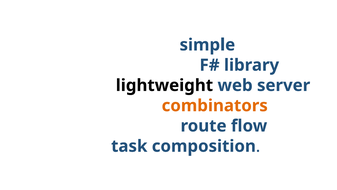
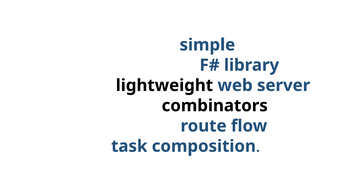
combinators colour: orange -> black (215, 105)
